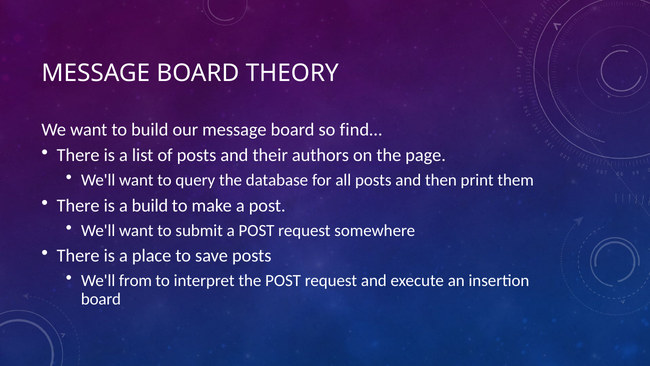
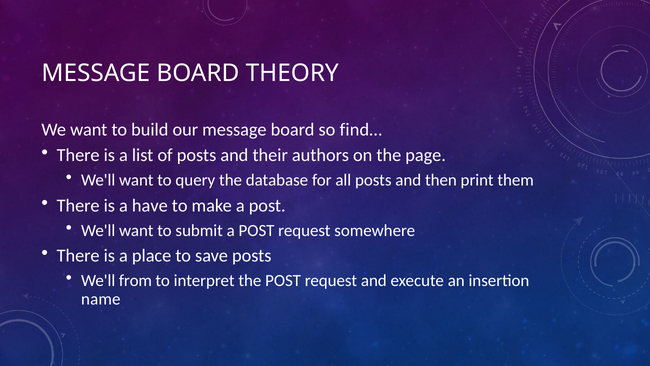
a build: build -> have (150, 205)
board: board -> name (101, 299)
